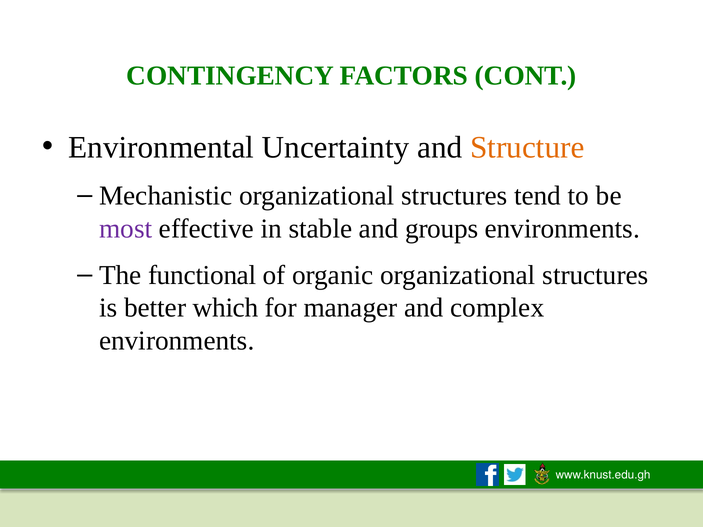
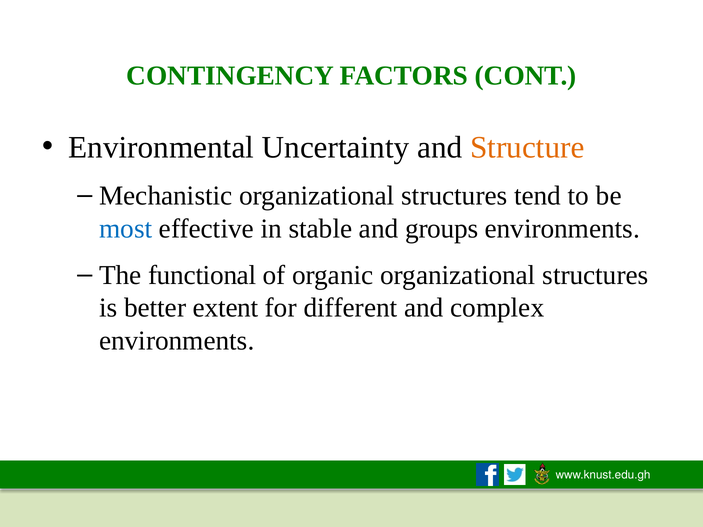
most colour: purple -> blue (126, 229)
which: which -> extent (226, 308)
manager: manager -> different (350, 308)
